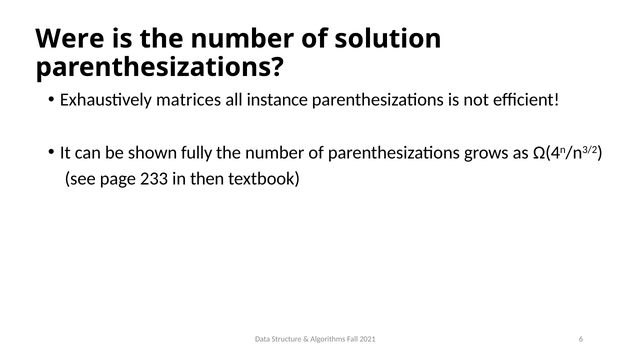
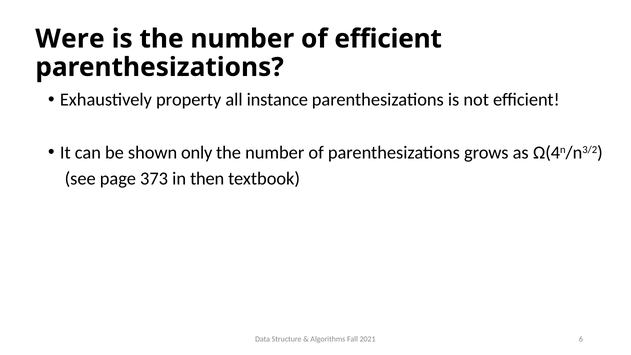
of solution: solution -> efficient (388, 39)
matrices: matrices -> property (189, 100)
fully: fully -> only (197, 152)
233: 233 -> 373 (154, 179)
